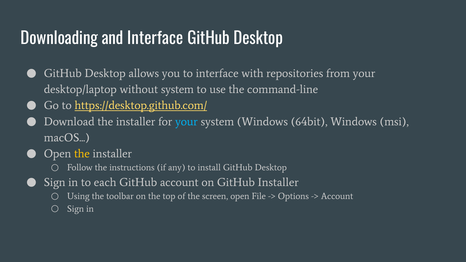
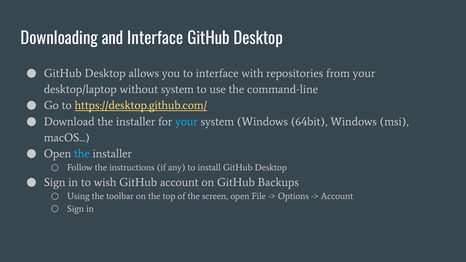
the colour: yellow -> light blue (82, 154)
each: each -> wish (105, 182)
GitHub Installer: Installer -> Backups (278, 182)
